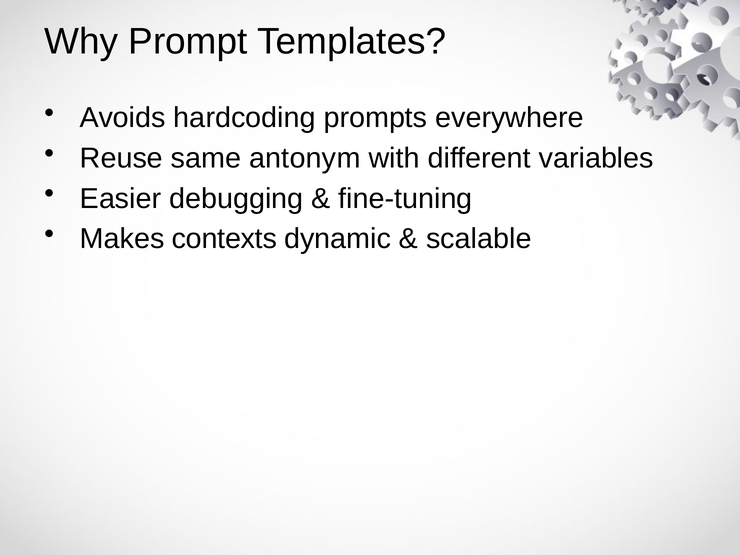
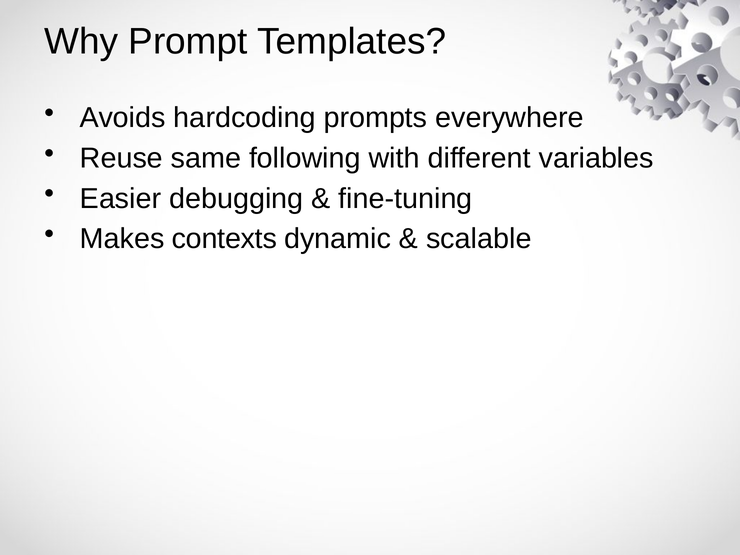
antonym: antonym -> following (305, 158)
